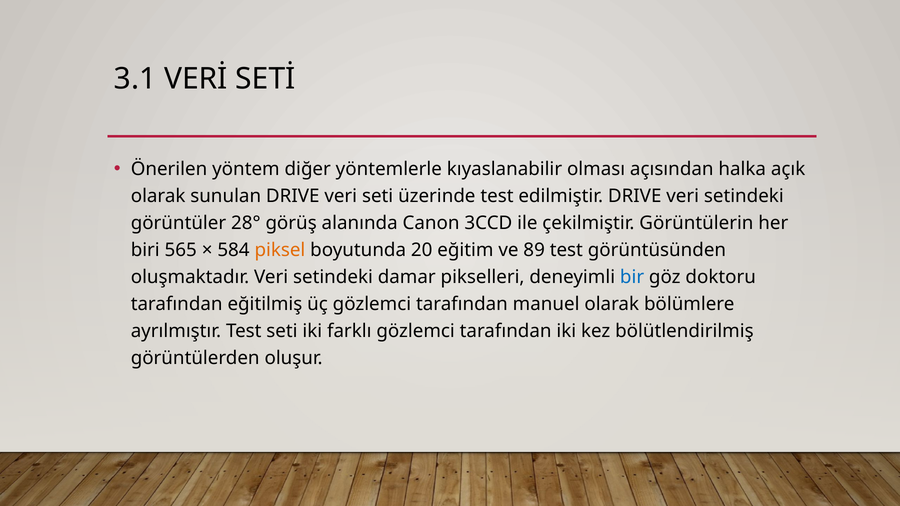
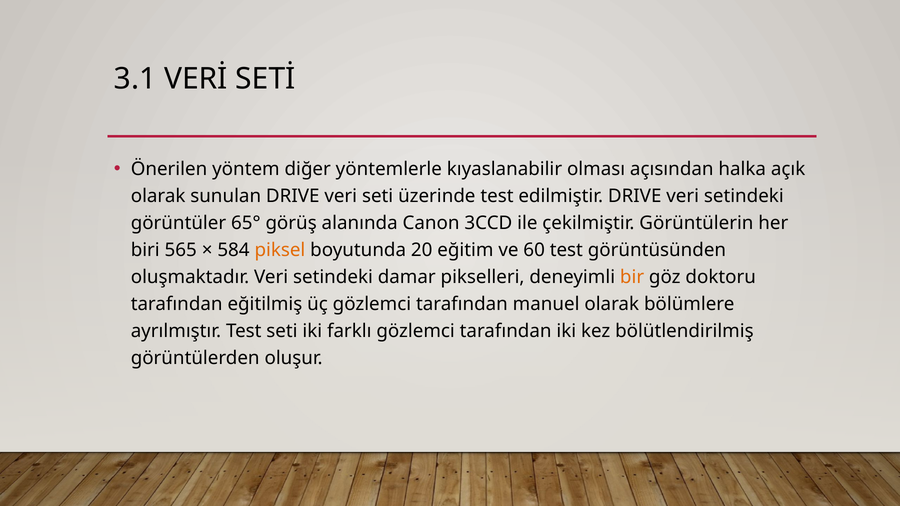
28°: 28° -> 65° (246, 223)
89: 89 -> 60 (534, 250)
bir colour: blue -> orange (632, 277)
